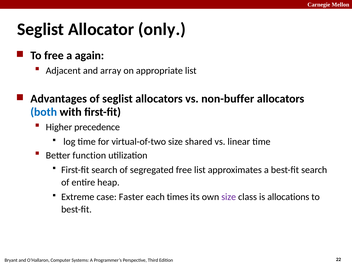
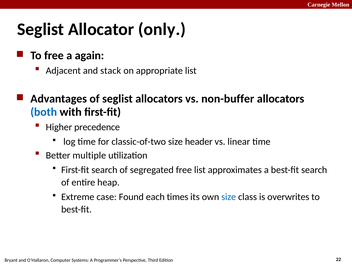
array: array -> stack (111, 71)
virtual-of-two: virtual-of-two -> classic-of-two (139, 142)
shared: shared -> header (199, 142)
function: function -> multiple (89, 155)
Faster: Faster -> Found (131, 197)
size colour: purple -> blue (229, 197)
allocations: allocations -> overwrites (288, 197)
